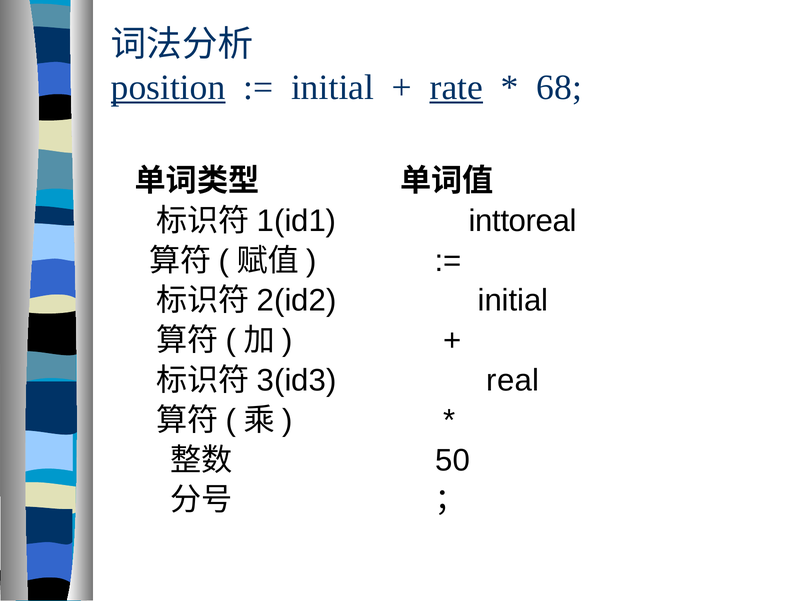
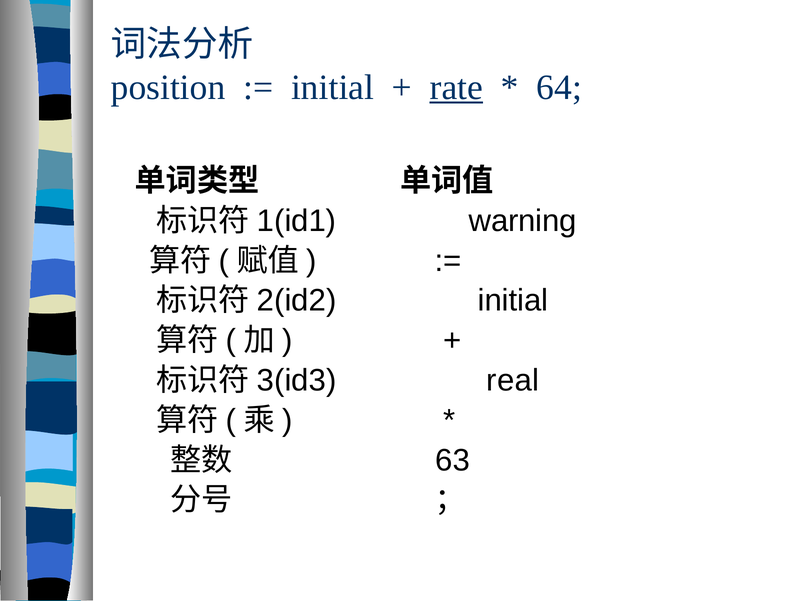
position underline: present -> none (168, 87)
68: 68 -> 64 (559, 87)
inttoreal: inttoreal -> warning (523, 221)
50: 50 -> 63 (453, 460)
